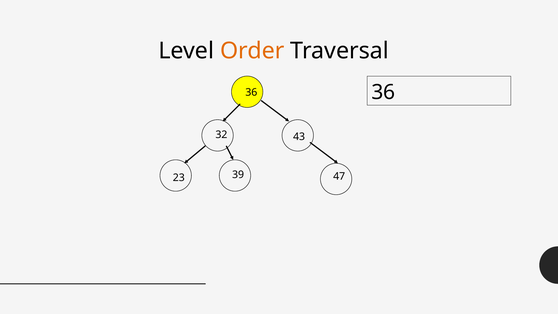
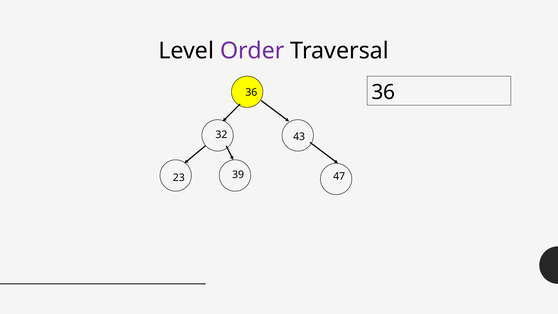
Order colour: orange -> purple (252, 51)
